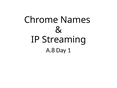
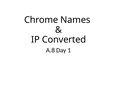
Streaming: Streaming -> Converted (64, 39)
